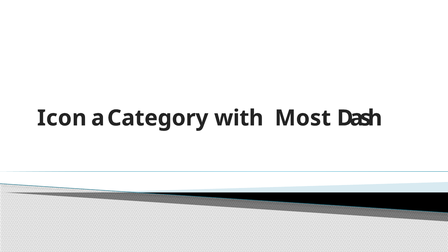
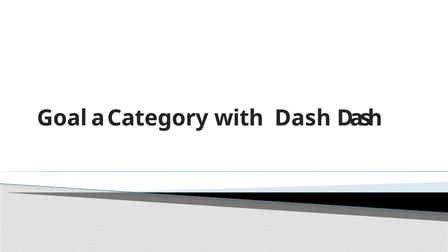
Icon: Icon -> Goal (62, 118)
with Most: Most -> Dash (303, 118)
